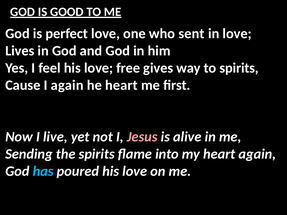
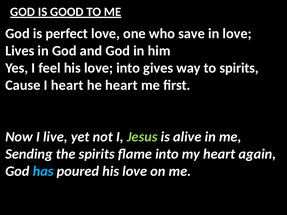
sent: sent -> save (192, 34)
love free: free -> into (128, 68)
I again: again -> heart (67, 85)
Jesus colour: pink -> light green (142, 137)
